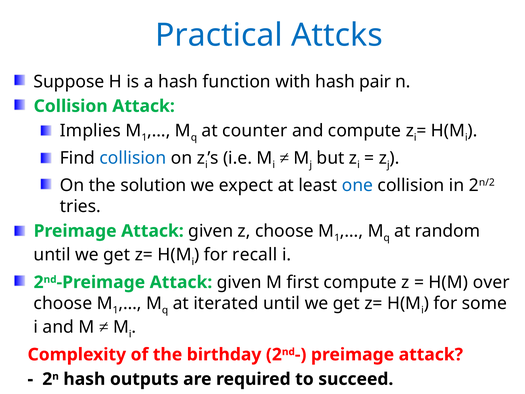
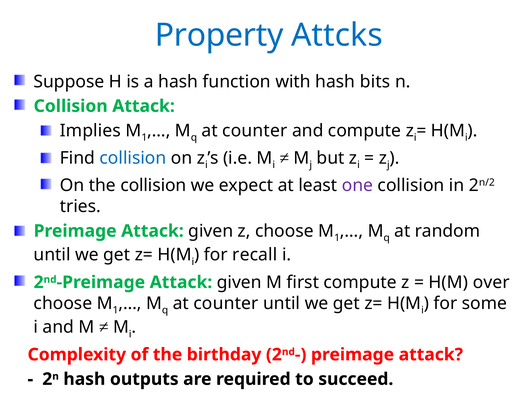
Practical: Practical -> Property (219, 35)
pair: pair -> bits (375, 82)
the solution: solution -> collision (153, 185)
one colour: blue -> purple (357, 185)
iterated: iterated -> counter (226, 303)
